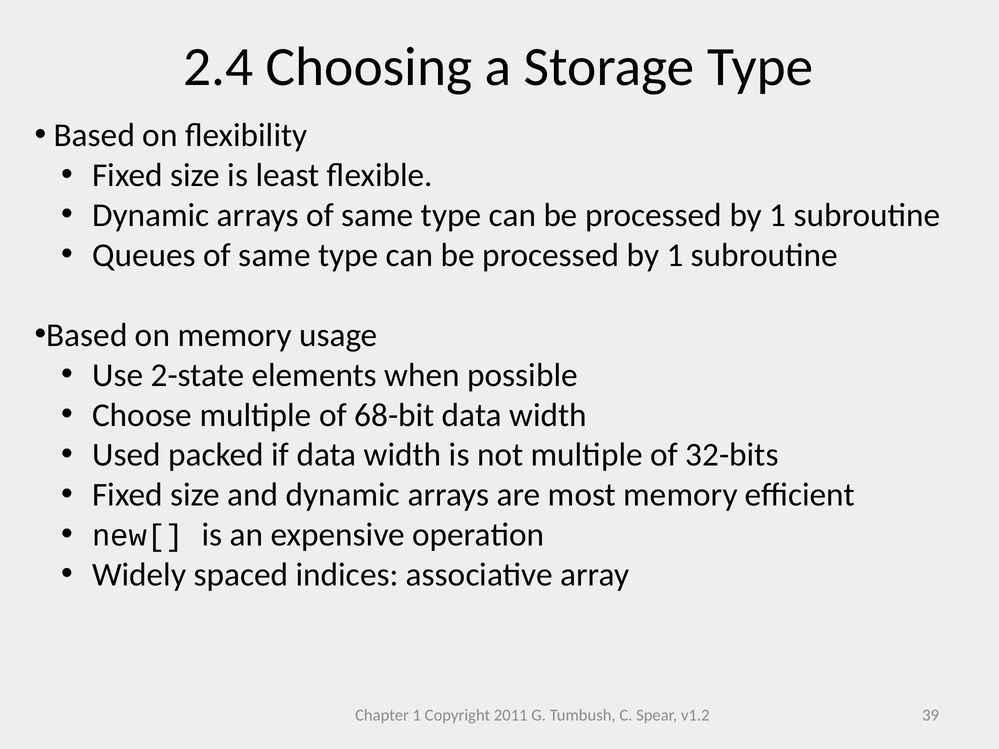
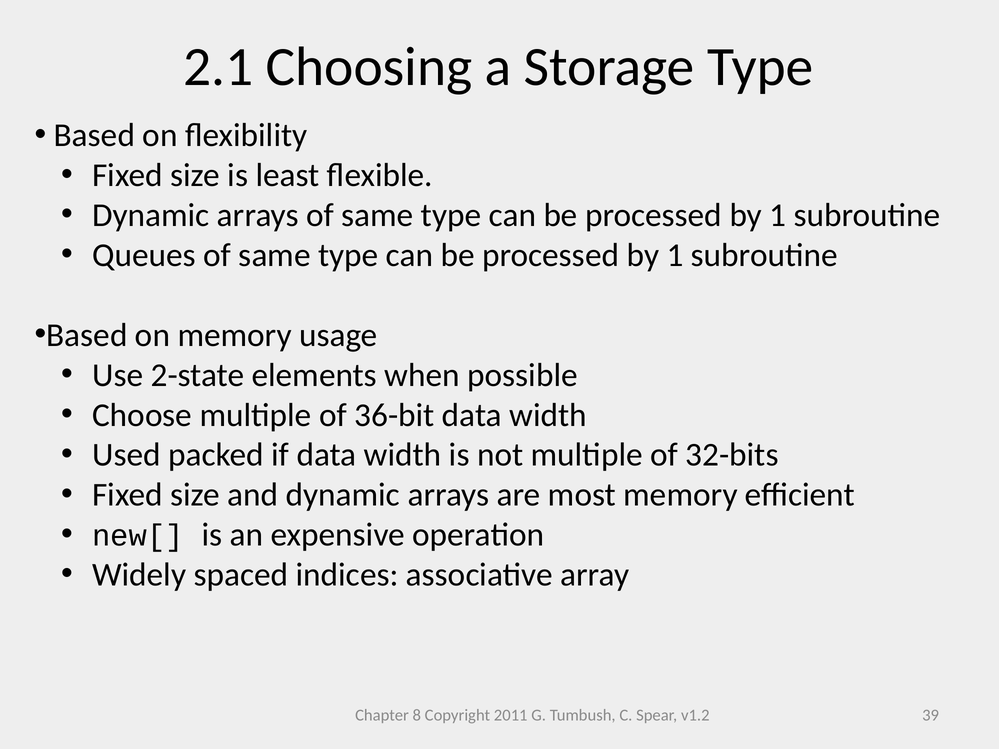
2.4: 2.4 -> 2.1 (218, 67)
68-bit: 68-bit -> 36-bit (394, 415)
Chapter 1: 1 -> 8 (417, 716)
